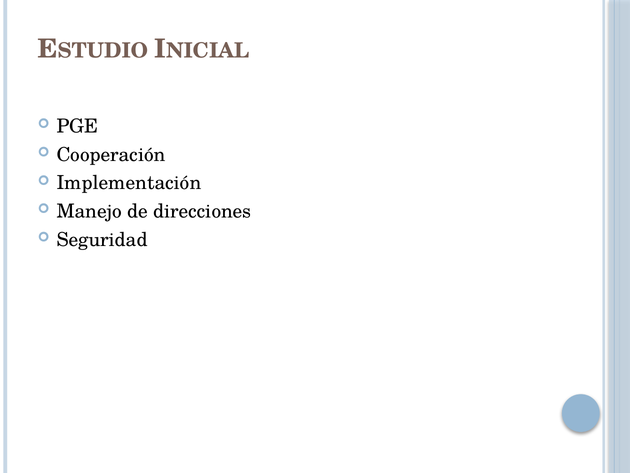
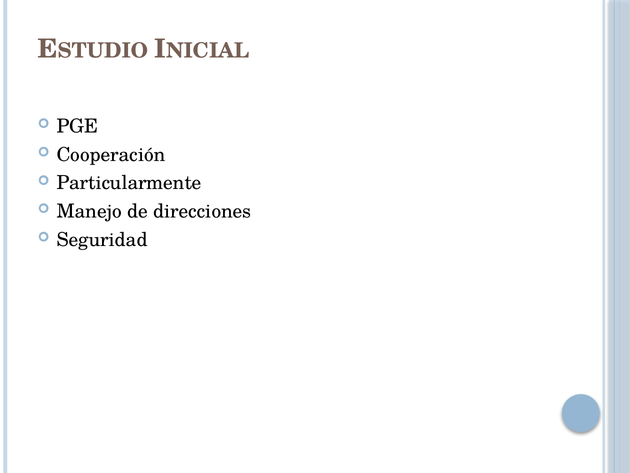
Implementación: Implementación -> Particularmente (129, 183)
